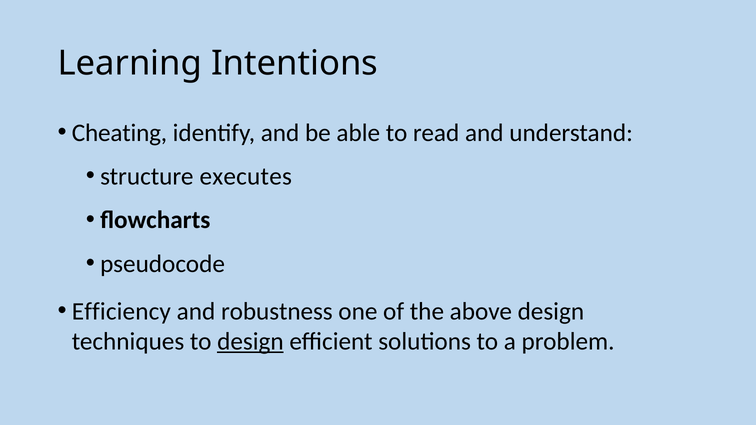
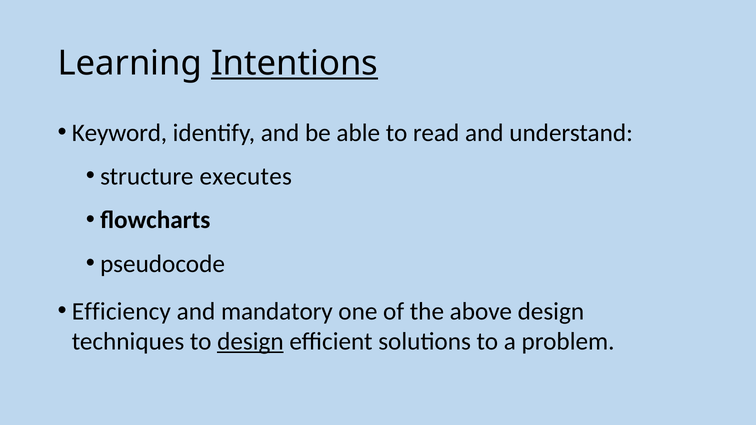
Intentions underline: none -> present (295, 64)
Cheating: Cheating -> Keyword (119, 133)
robustness: robustness -> mandatory (277, 311)
